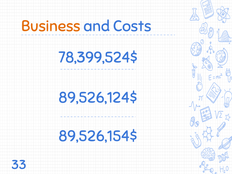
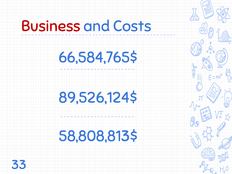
Business colour: orange -> red (51, 26)
78,399,524$: 78,399,524$ -> 66,584,765$ (98, 57)
89,526,154$: 89,526,154$ -> 58,808,813$ (98, 136)
